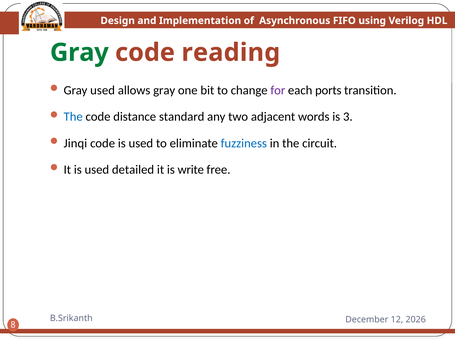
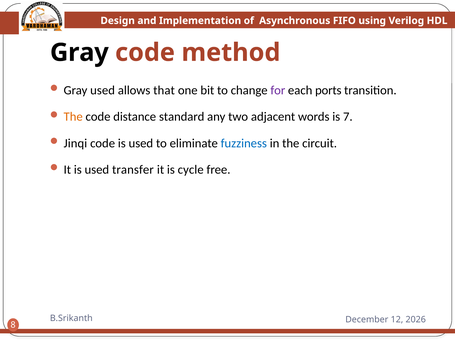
Gray colour: green -> black (79, 53)
reading: reading -> method (231, 53)
allows gray: gray -> that (164, 90)
The colour: blue -> orange (73, 117)
3: 3 -> 7 (348, 117)
detailed: detailed -> transfer (133, 170)
write: write -> cycle (191, 170)
